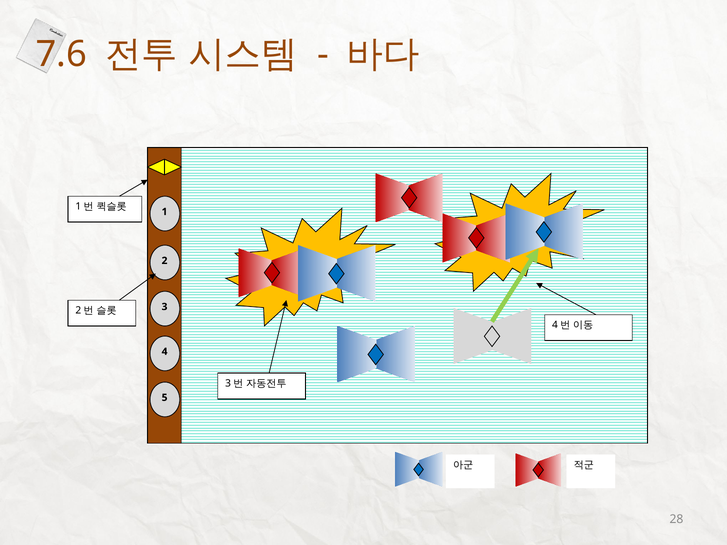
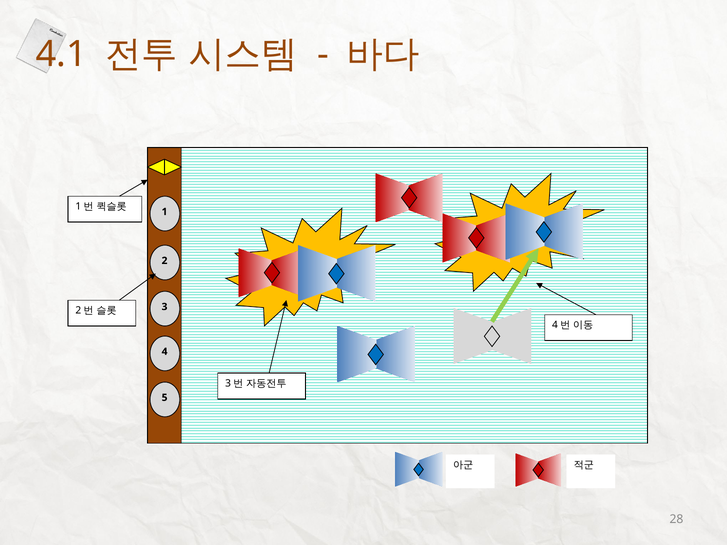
7.6: 7.6 -> 4.1 (61, 54)
